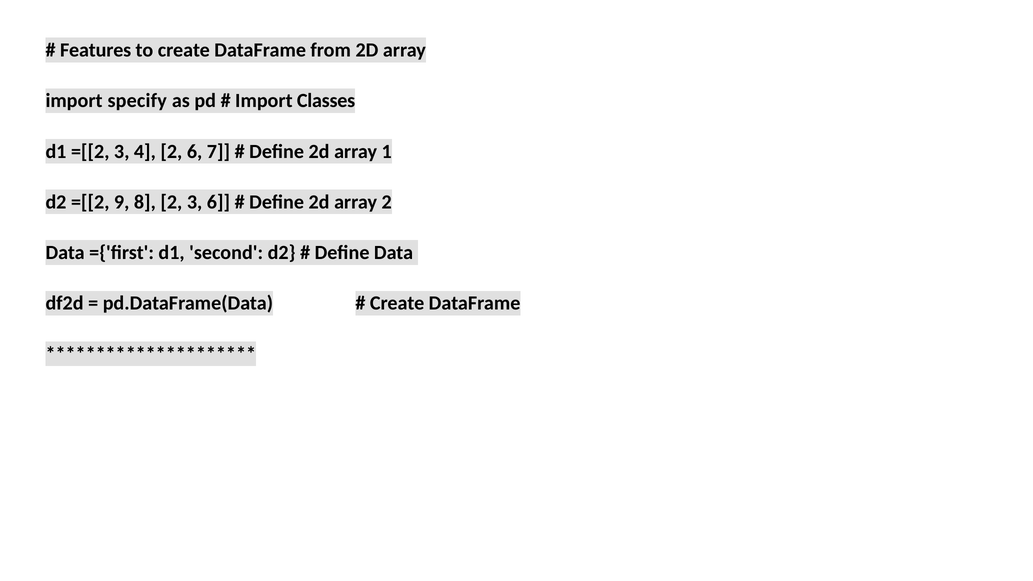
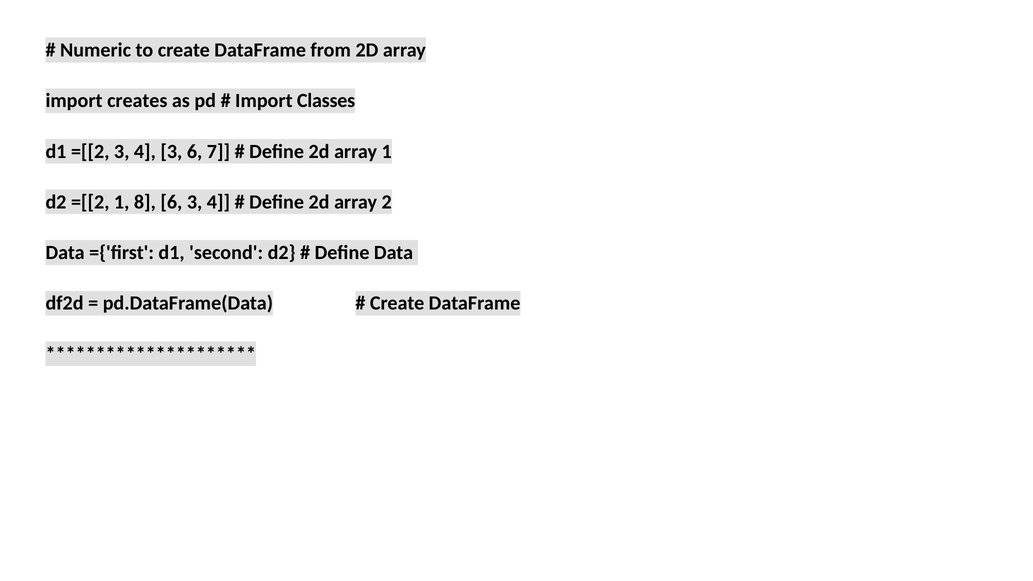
Features: Features -> Numeric (96, 50)
specify: specify -> creates (137, 101)
4 2: 2 -> 3 (171, 151)
=[[2 9: 9 -> 1 (122, 202)
8 2: 2 -> 6 (171, 202)
6: 6 -> 4 (218, 202)
